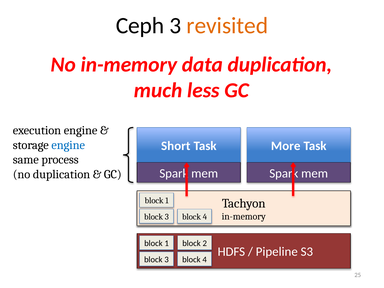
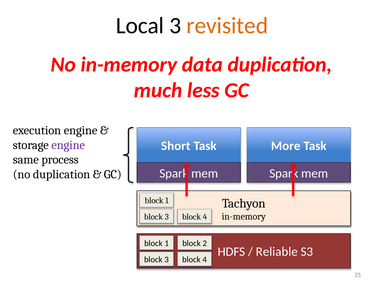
Ceph: Ceph -> Local (140, 26)
engine colour: blue -> purple (68, 145)
Pipeline: Pipeline -> Reliable (277, 252)
